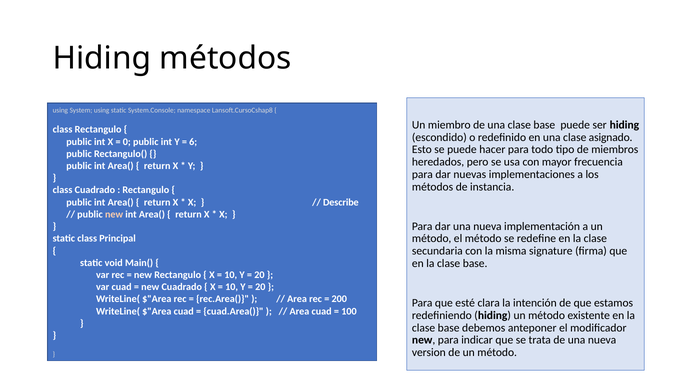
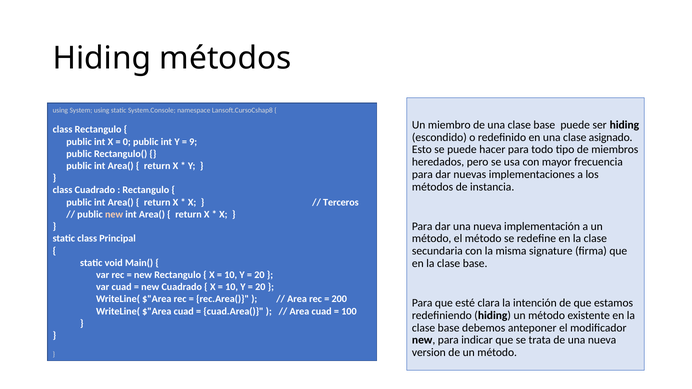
6: 6 -> 9 (193, 142)
Describe: Describe -> Terceros (341, 202)
